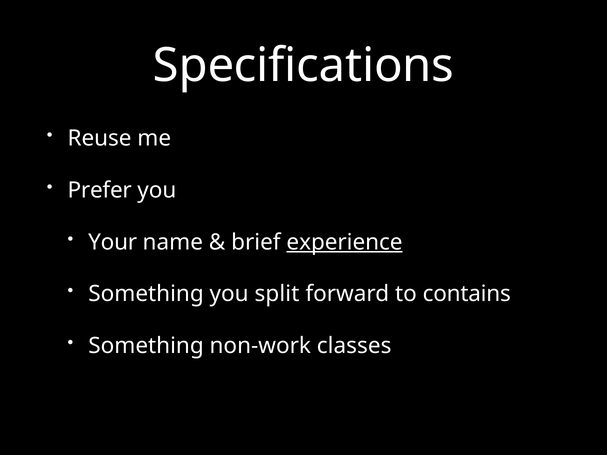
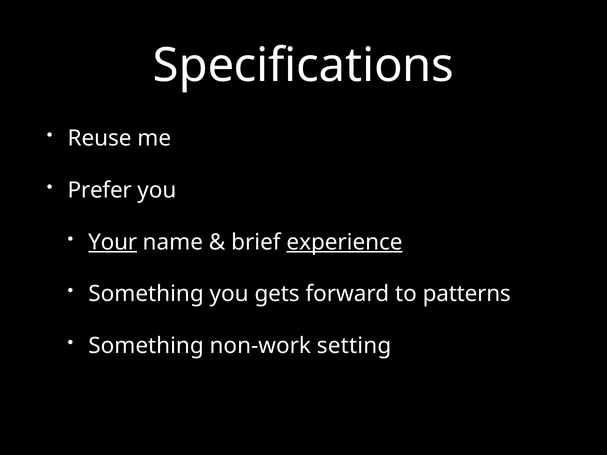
Your underline: none -> present (113, 242)
split: split -> gets (277, 294)
contains: contains -> patterns (467, 294)
classes: classes -> setting (354, 346)
